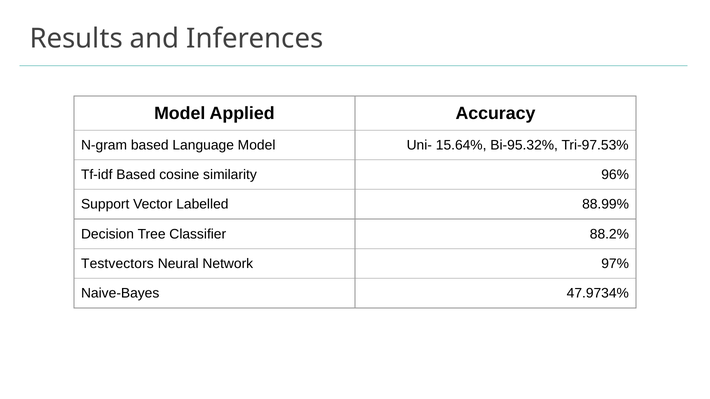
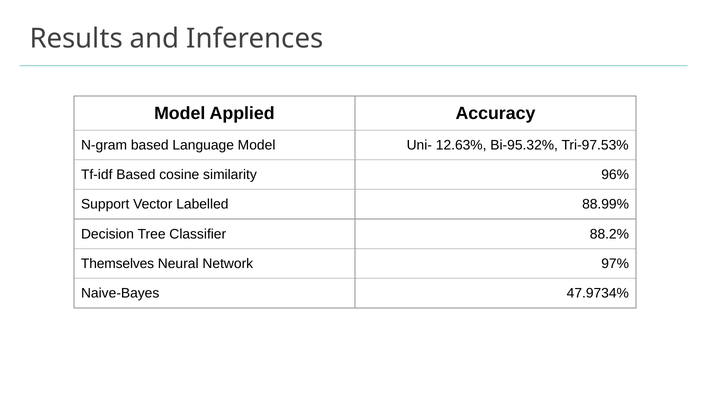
15.64%: 15.64% -> 12.63% (461, 145)
Testvectors: Testvectors -> Themselves (118, 264)
